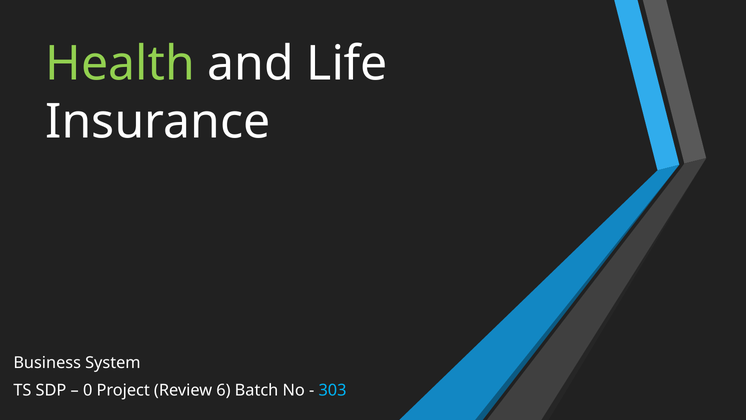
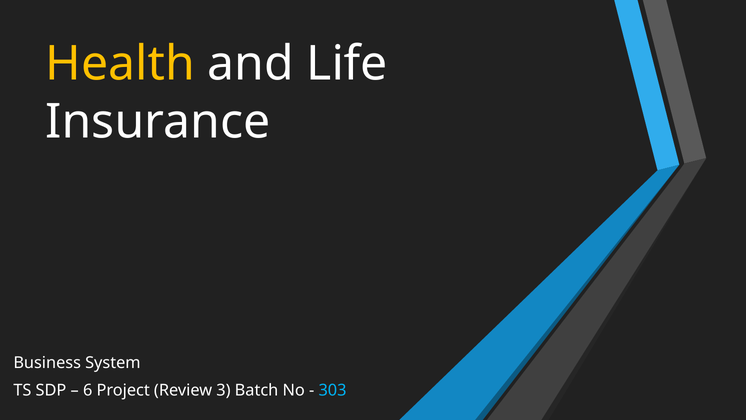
Health colour: light green -> yellow (120, 64)
0: 0 -> 6 (88, 390)
6: 6 -> 3 (223, 390)
